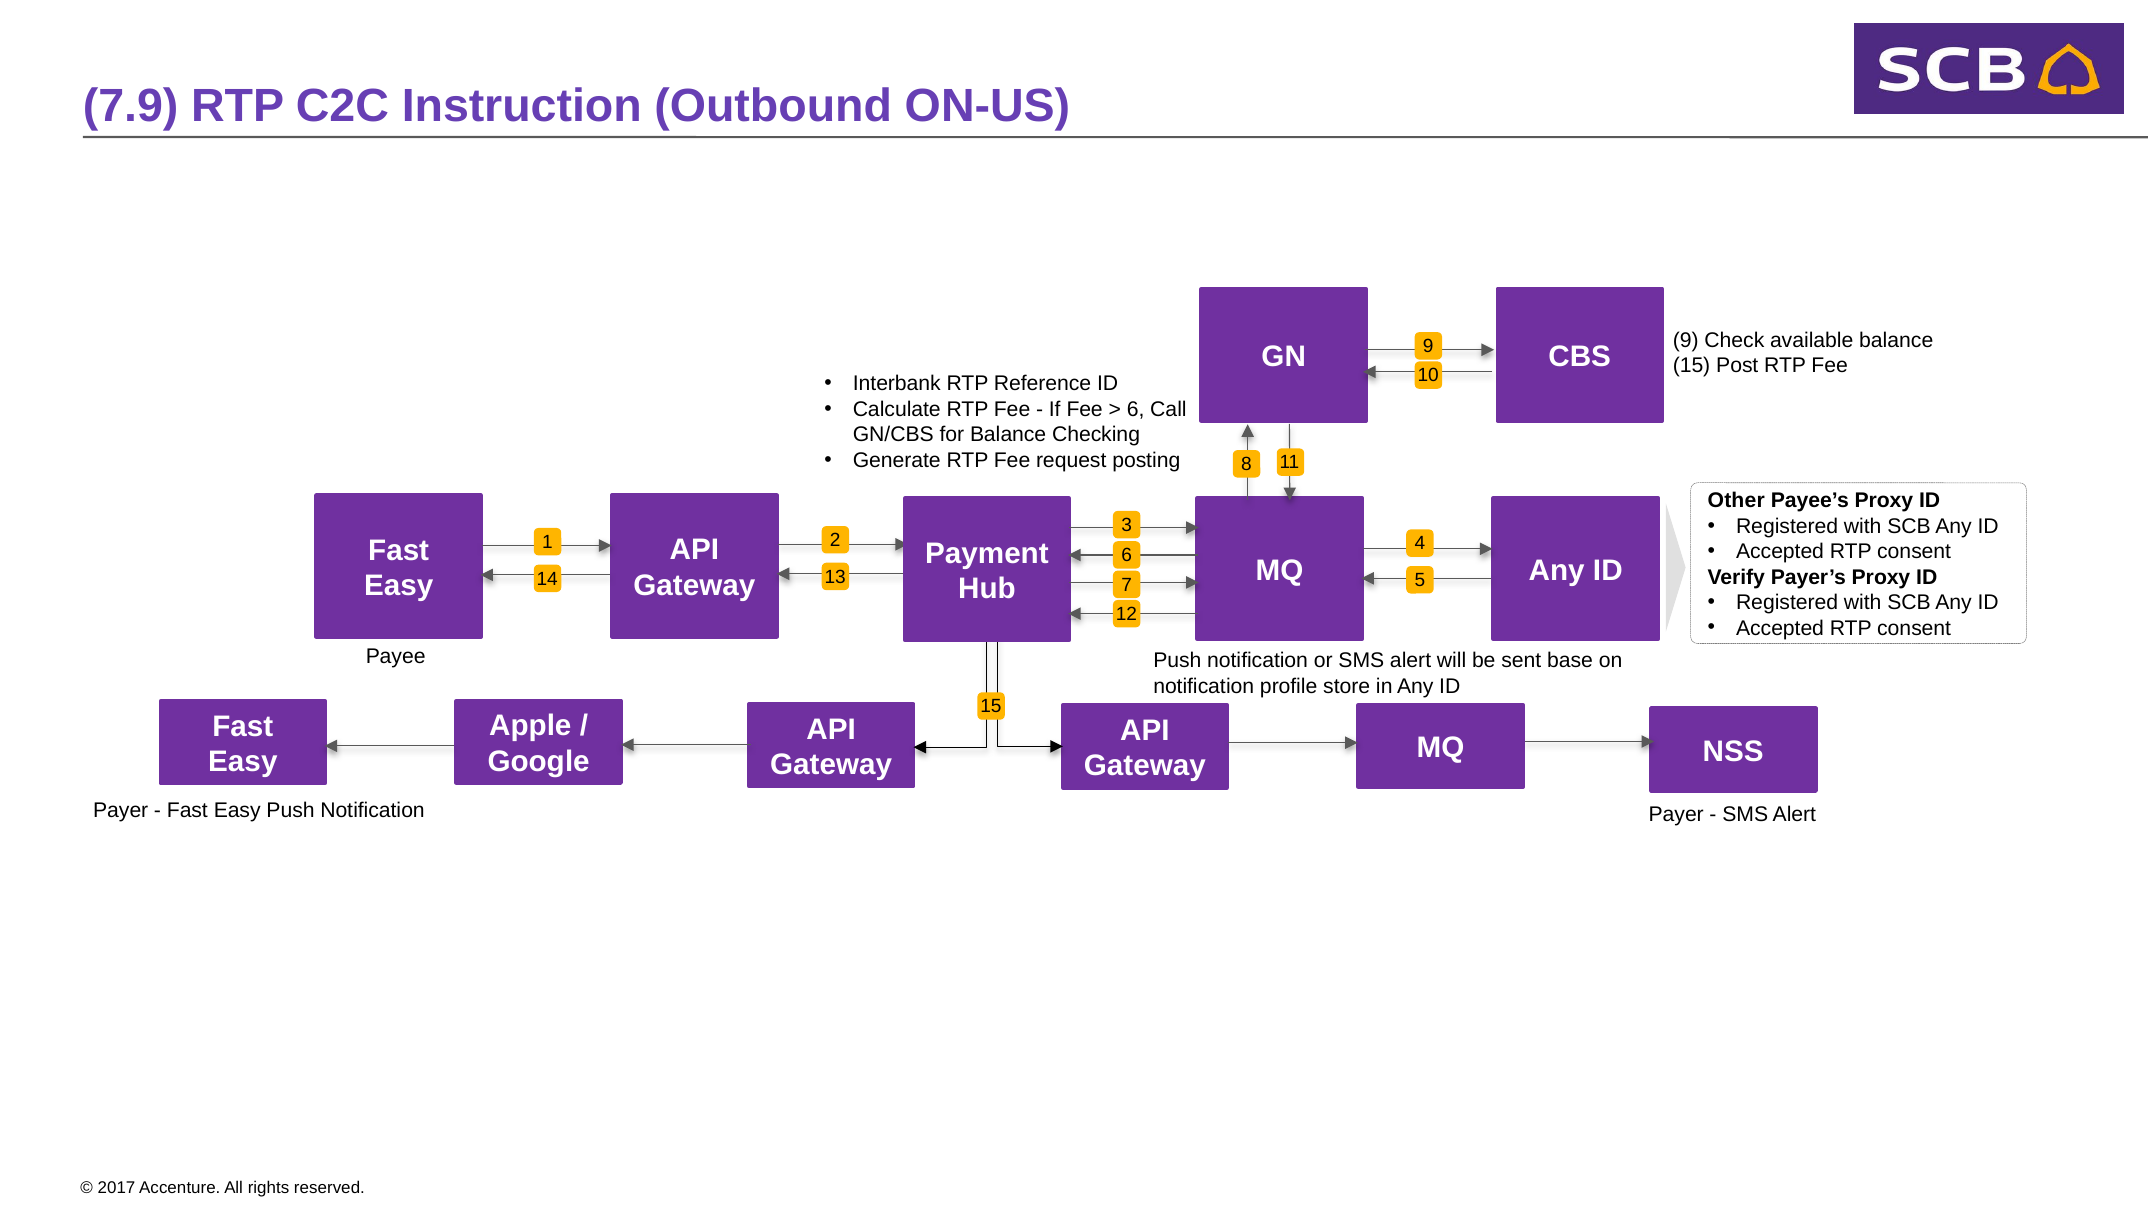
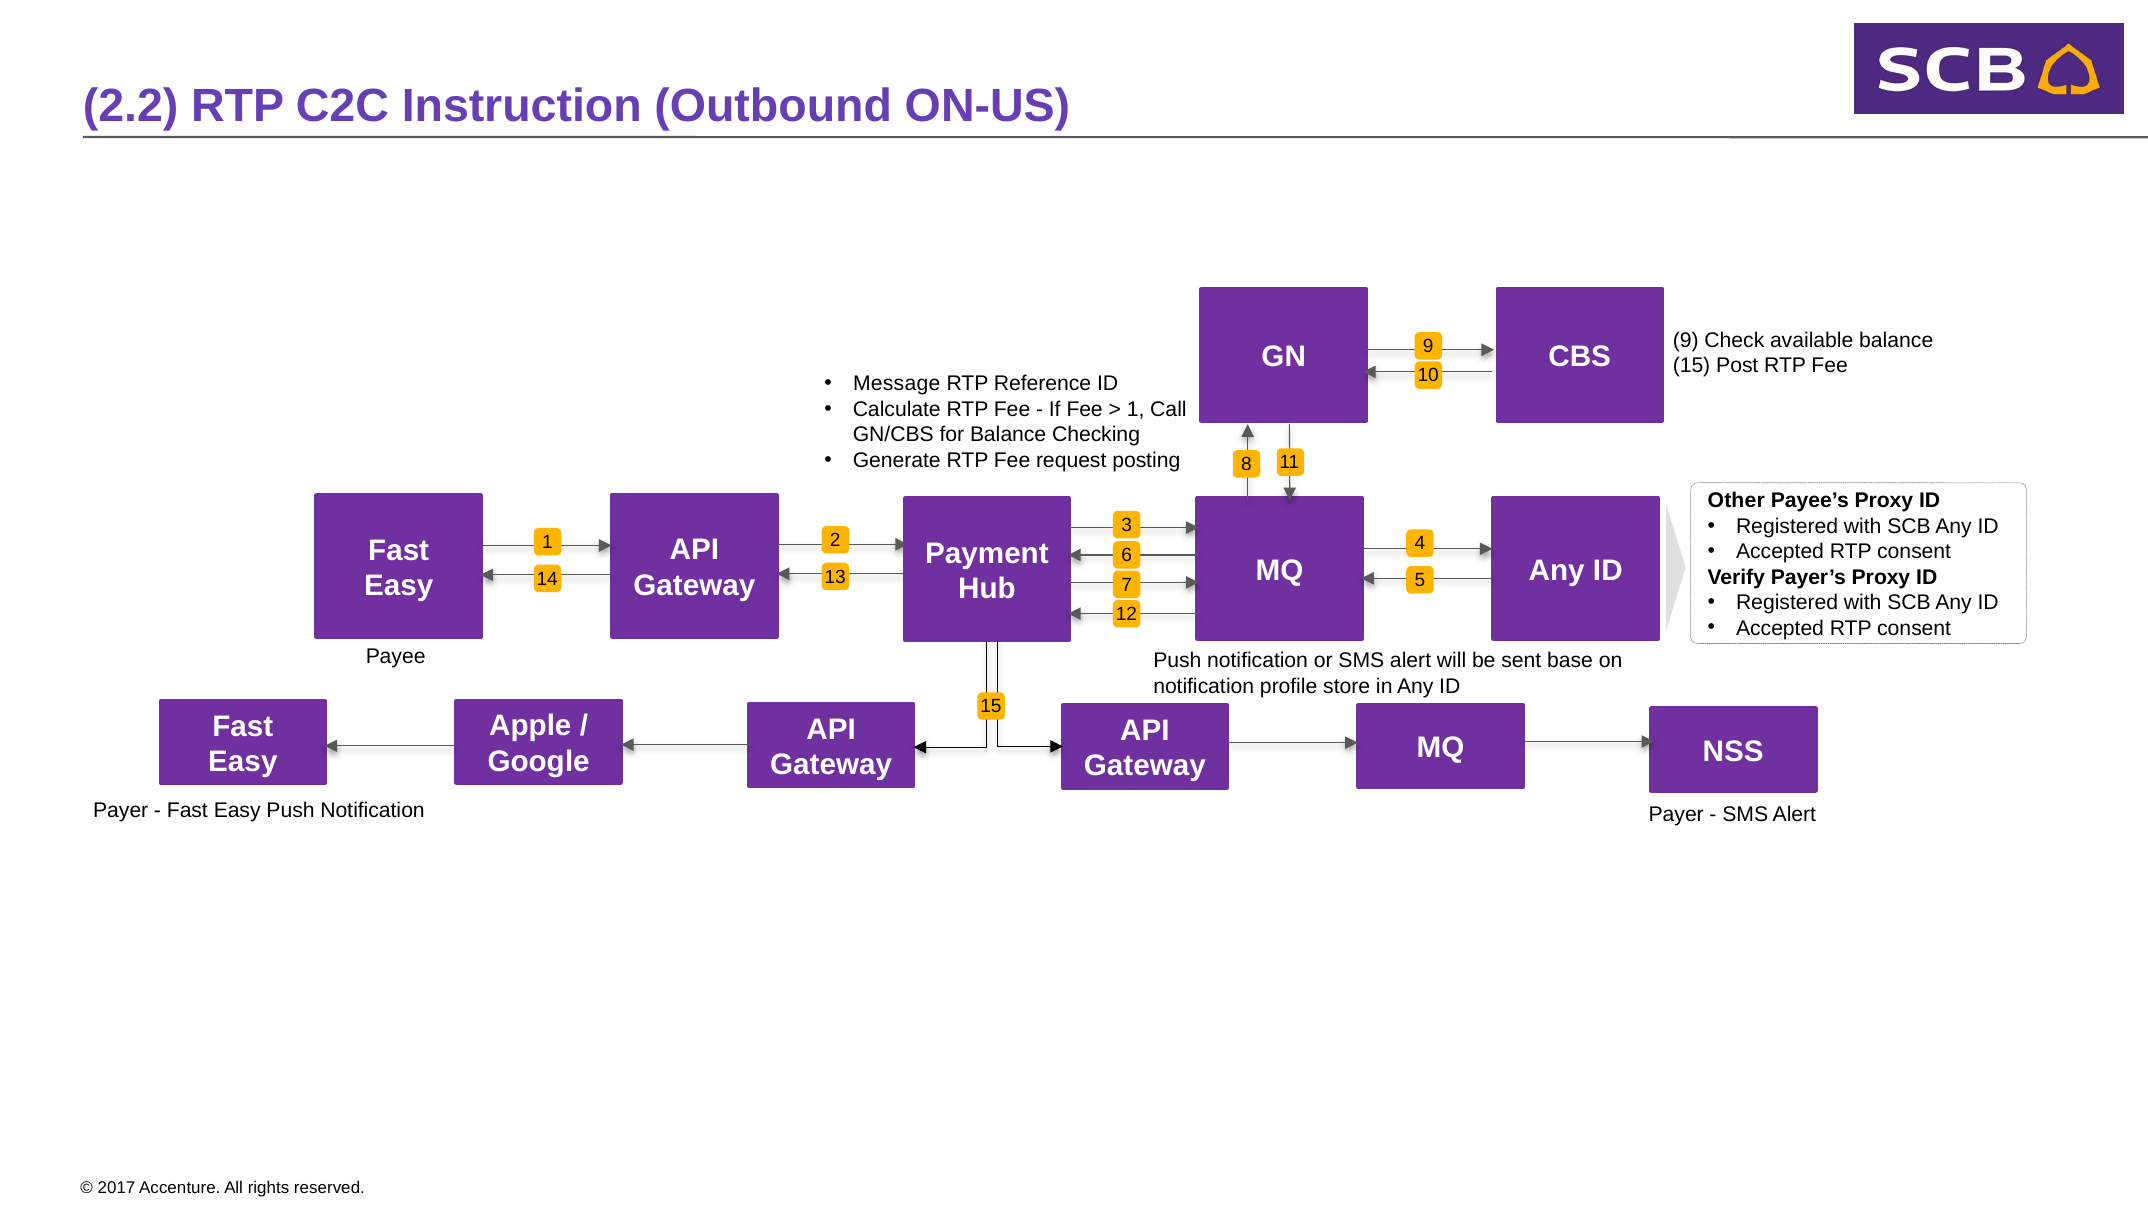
7.9: 7.9 -> 2.2 (131, 106)
Interbank: Interbank -> Message (897, 384)
6: 6 -> 1 (1136, 409)
